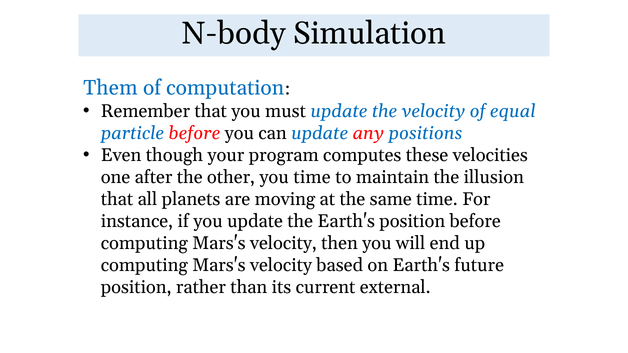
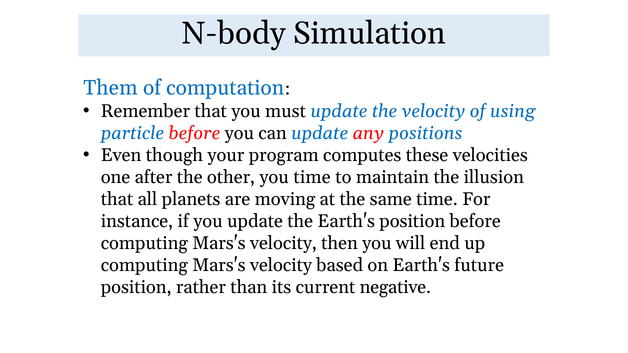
equal: equal -> using (513, 111)
external: external -> negative (395, 287)
